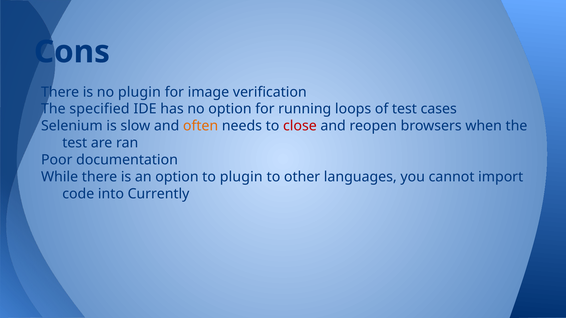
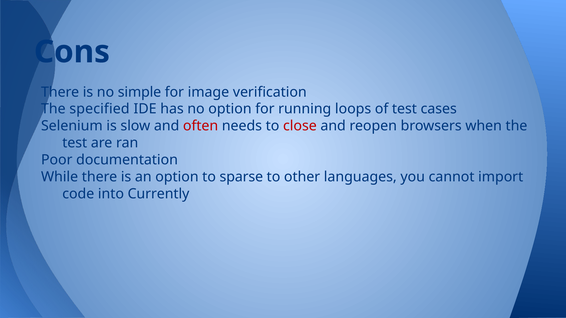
no plugin: plugin -> simple (140, 92)
often colour: orange -> red (201, 126)
to plugin: plugin -> sparse (241, 177)
